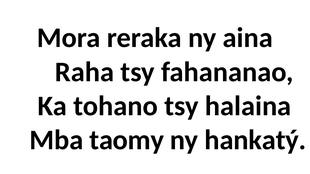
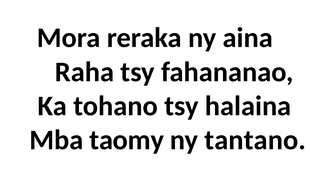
hankatý: hankatý -> tantano (255, 140)
